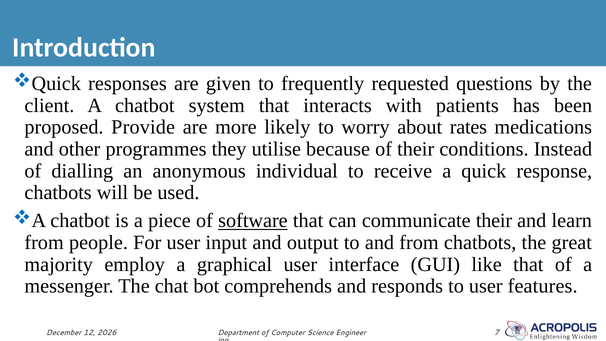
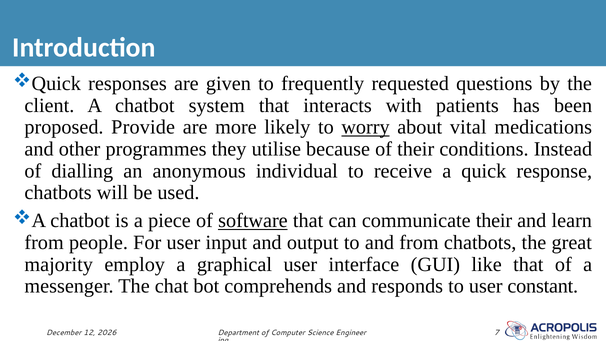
worry underline: none -> present (365, 127)
rates: rates -> vital (468, 127)
features: features -> constant (543, 286)
